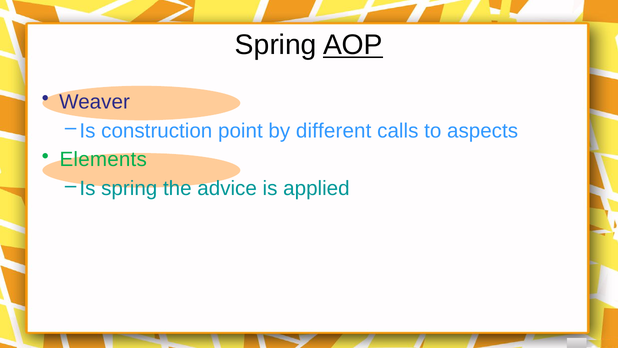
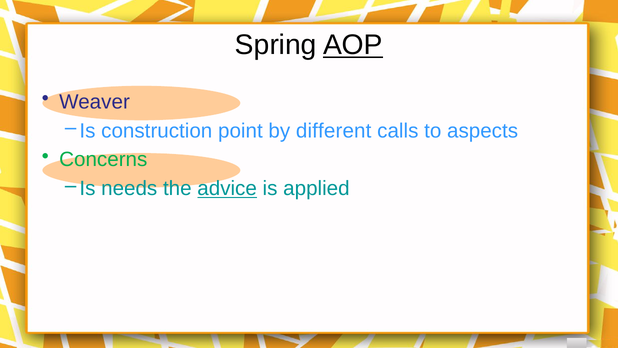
Elements: Elements -> Concerns (103, 160)
Is spring: spring -> needs (129, 188)
advice underline: none -> present (227, 188)
